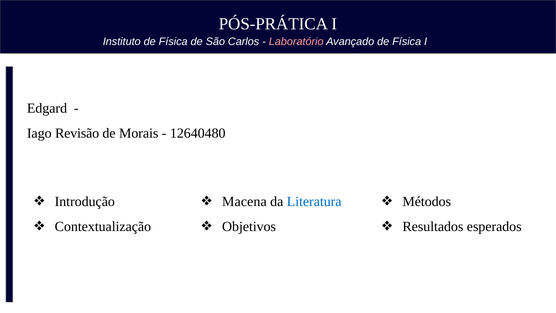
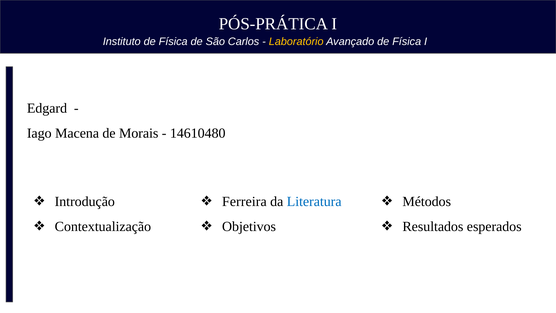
Laboratório colour: pink -> yellow (296, 42)
Revisão: Revisão -> Macena (77, 133)
12640480: 12640480 -> 14610480 (198, 133)
Macena: Macena -> Ferreira (244, 202)
